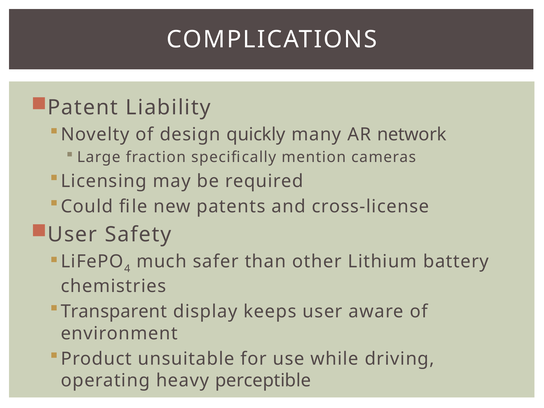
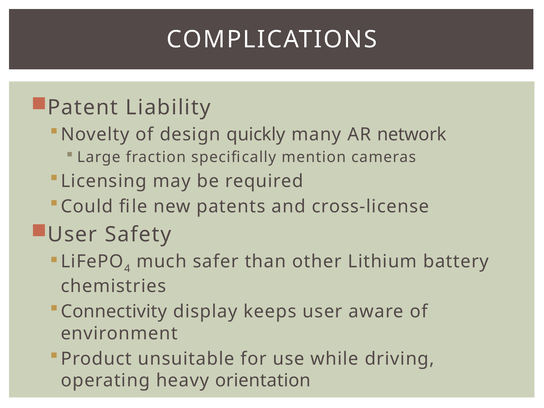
Transparent: Transparent -> Connectivity (114, 312)
perceptible: perceptible -> orientation (263, 381)
